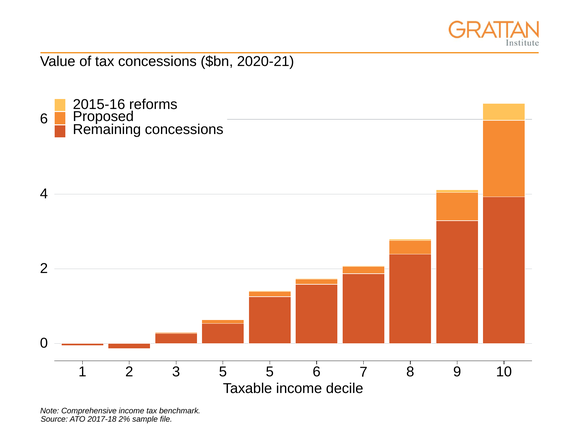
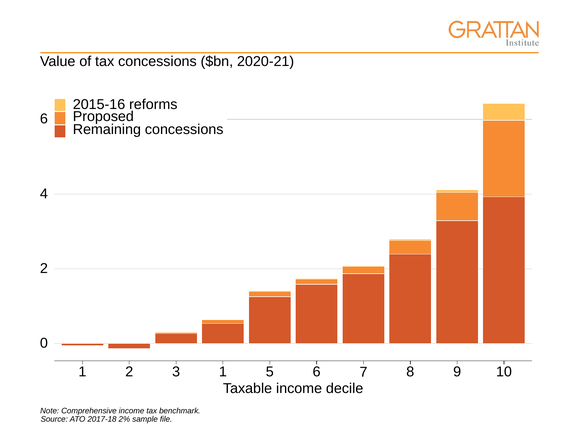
3 5: 5 -> 1 (223, 372)
